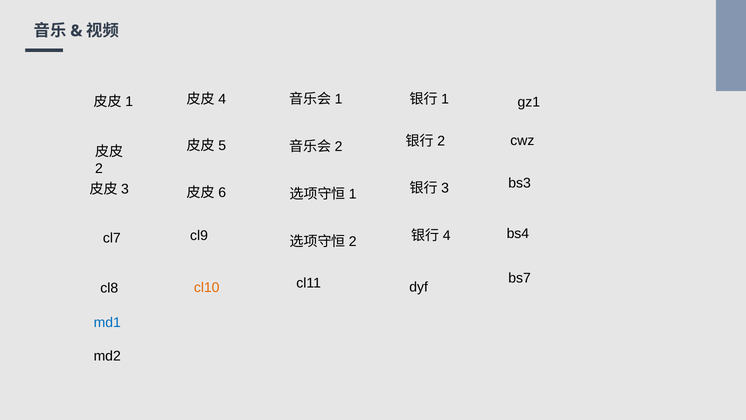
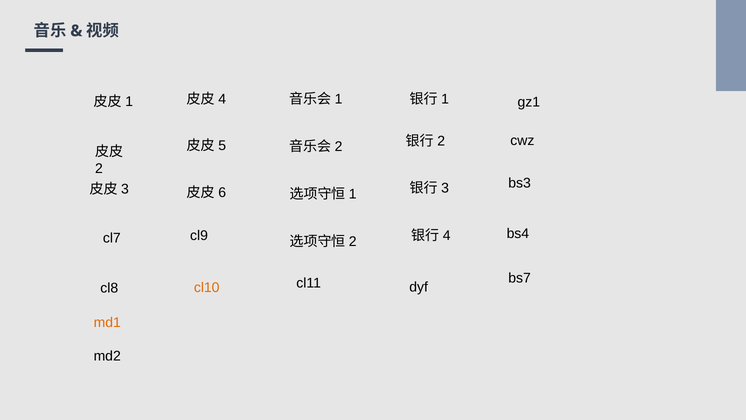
md1 colour: blue -> orange (107, 322)
